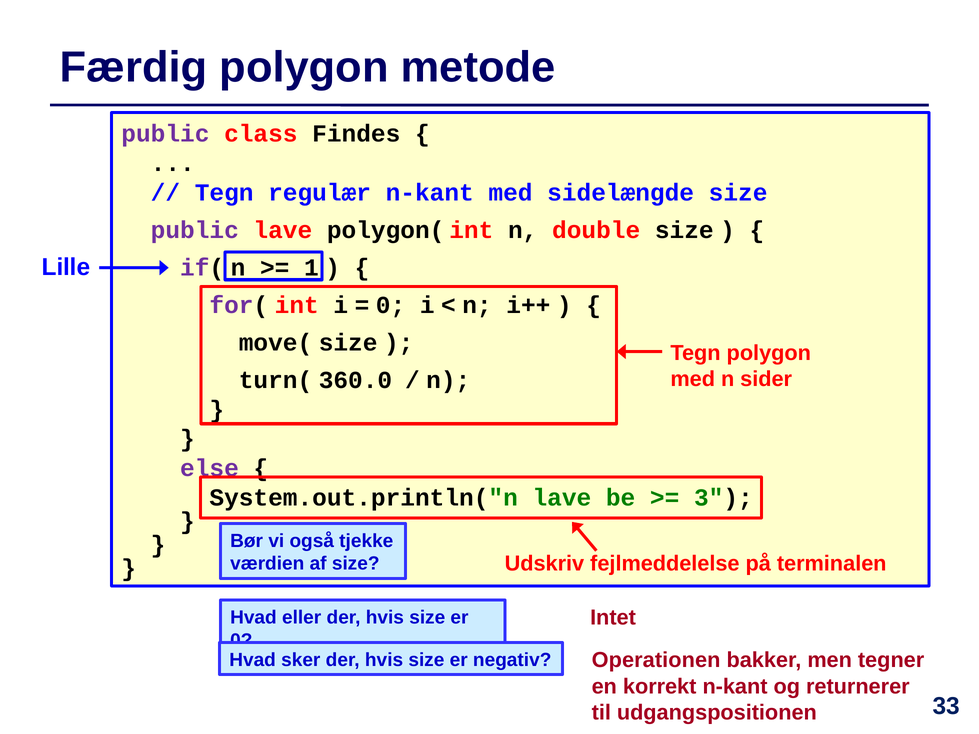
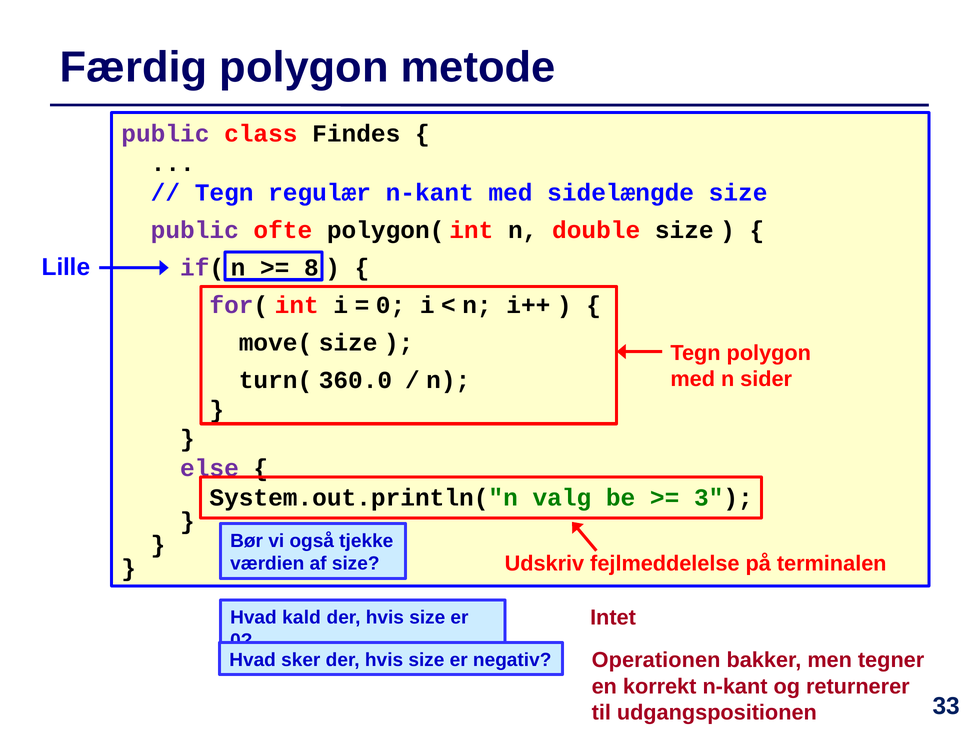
public lave: lave -> ofte (283, 230)
1: 1 -> 8 (311, 268)
System.out.println("n lave: lave -> valg (562, 498)
eller: eller -> kald (302, 618)
